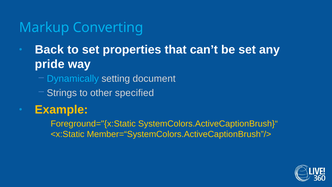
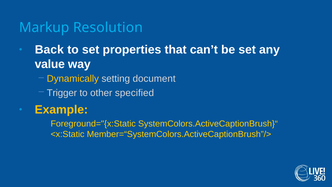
Converting: Converting -> Resolution (108, 27)
pride: pride -> value (50, 64)
Dynamically colour: light blue -> yellow (73, 79)
Strings: Strings -> Trigger (62, 93)
